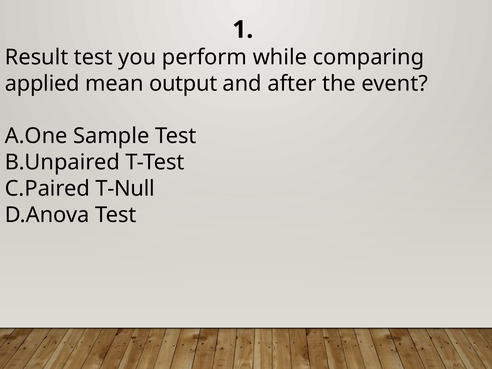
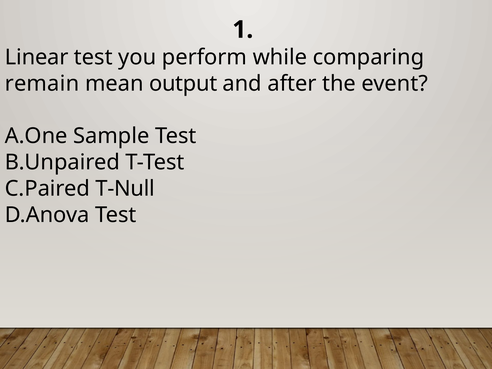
Result: Result -> Linear (37, 57)
applied: applied -> remain (42, 84)
